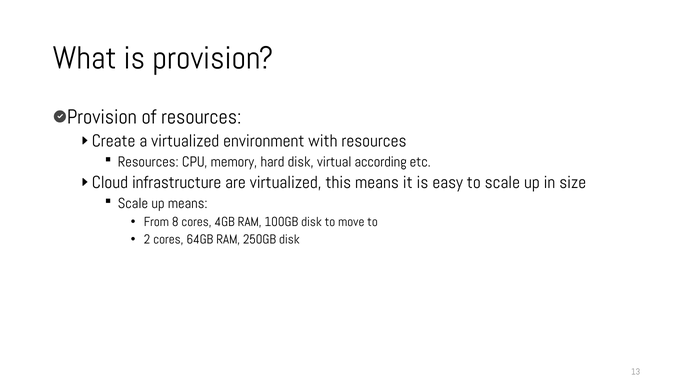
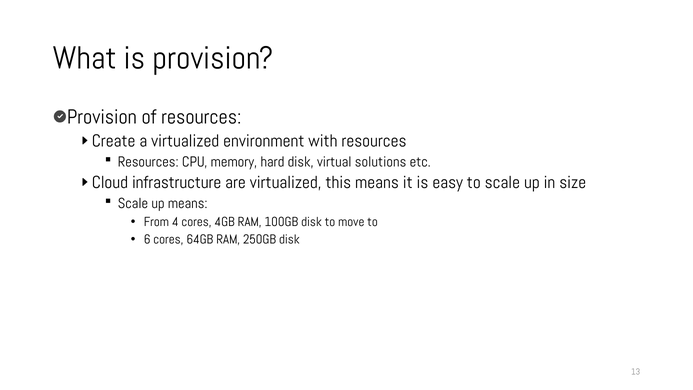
according: according -> solutions (381, 162)
8: 8 -> 4 (175, 222)
2: 2 -> 6 (147, 239)
